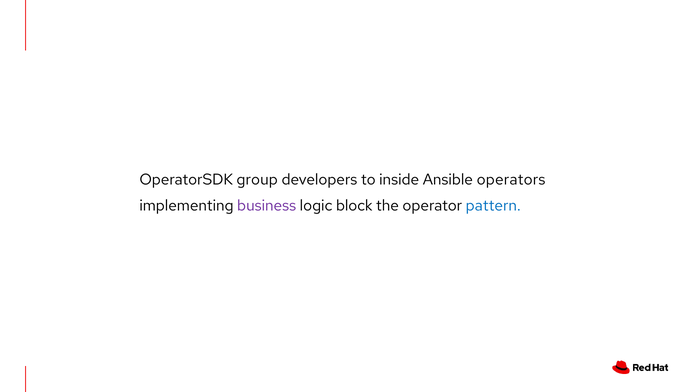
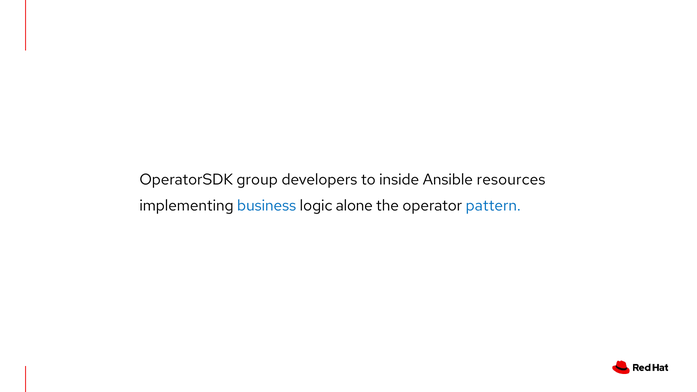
operators: operators -> resources (511, 180)
business colour: purple -> blue (267, 206)
block: block -> alone (354, 206)
